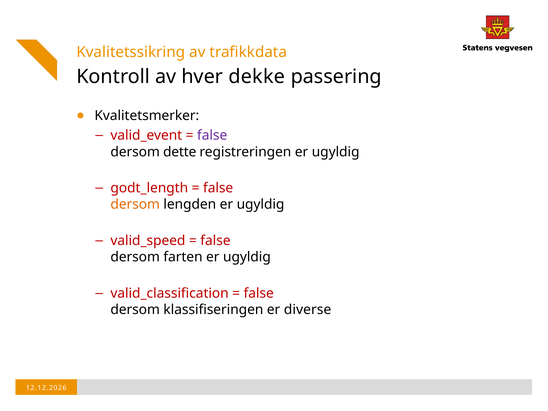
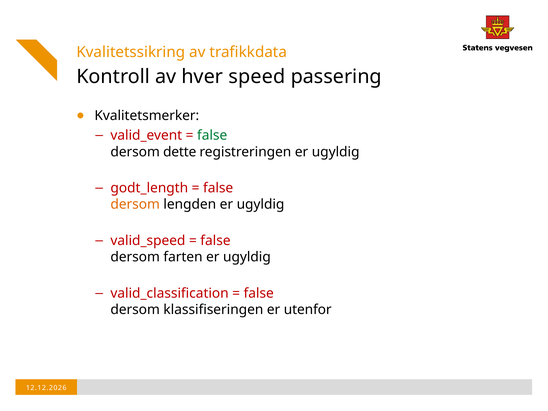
dekke: dekke -> speed (257, 77)
false colour: purple -> green (212, 135)
diverse: diverse -> utenfor (308, 310)
